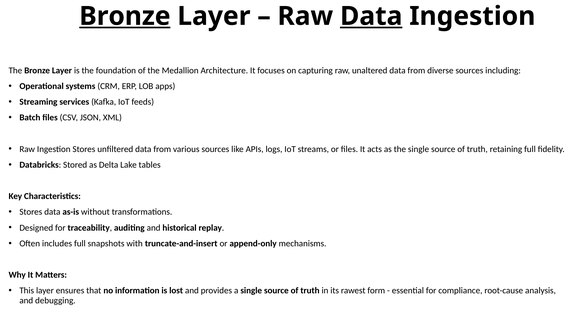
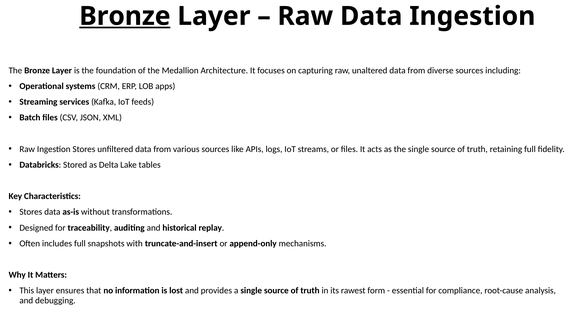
Data underline: present -> none (371, 16)
